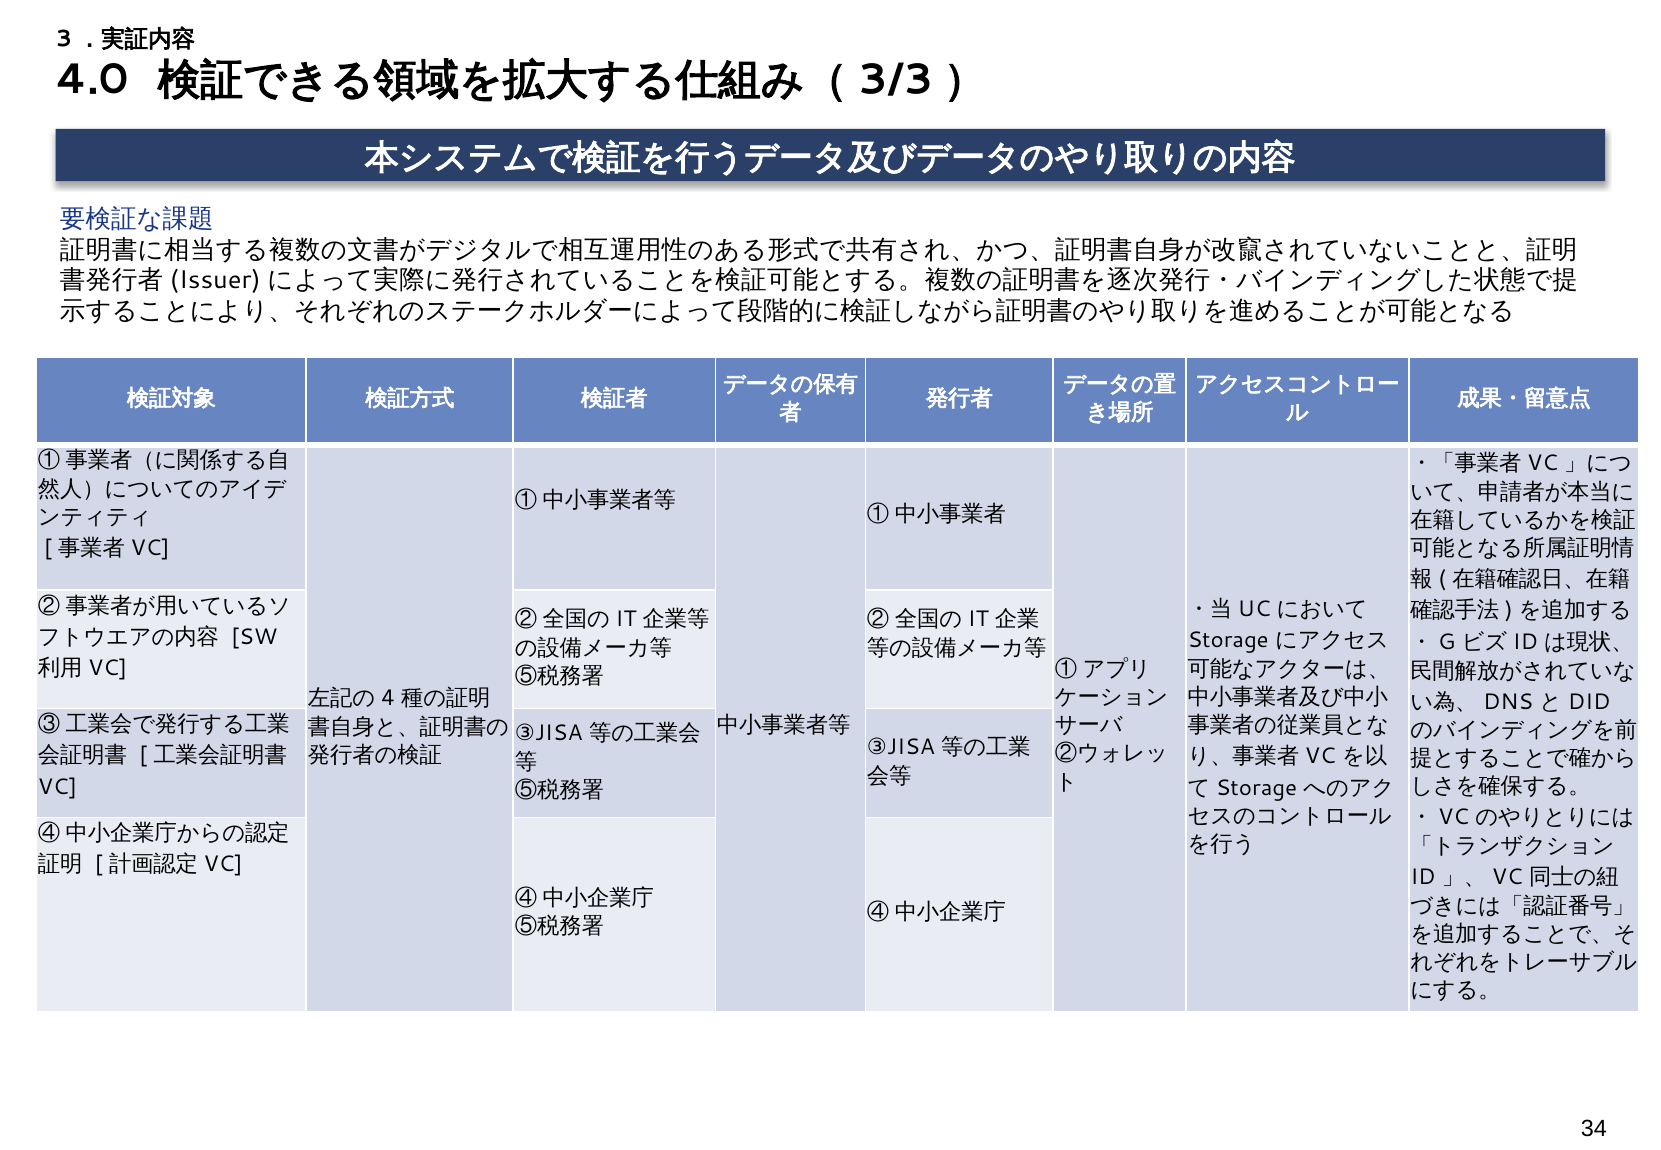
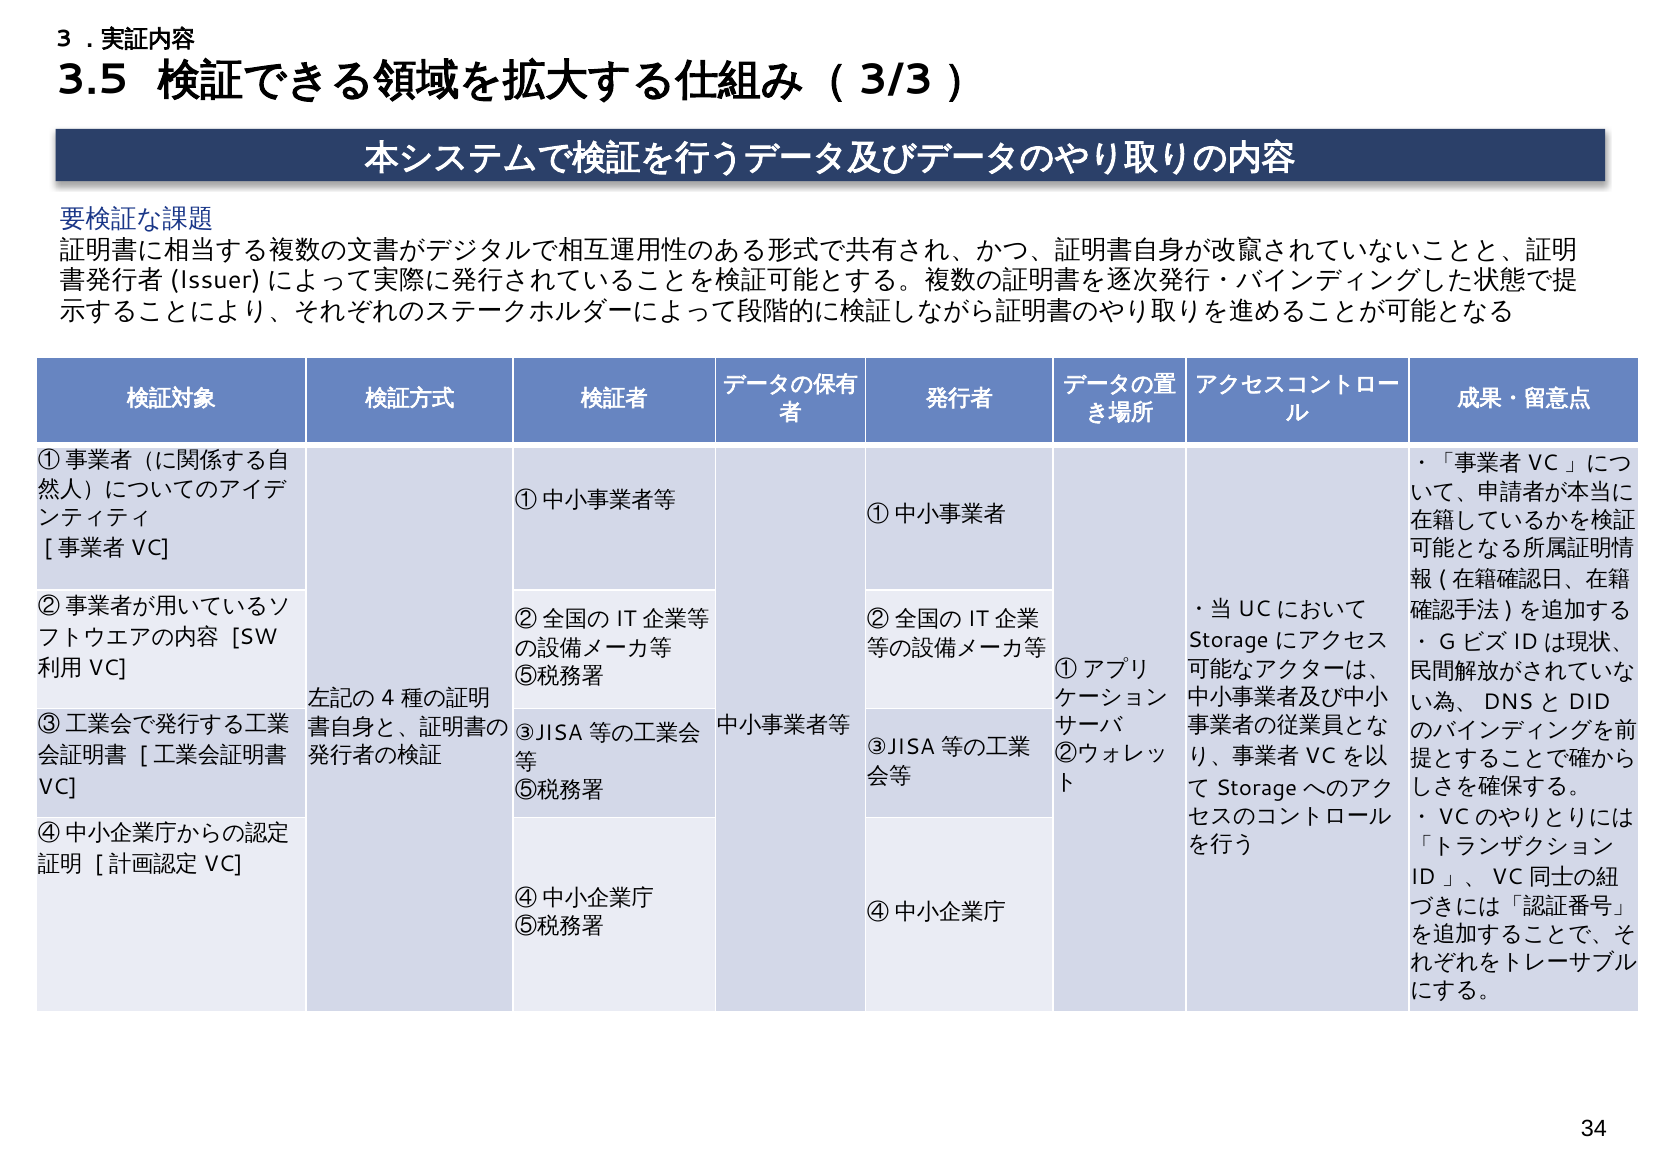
4.0: 4.0 -> 3.5 (92, 80)
